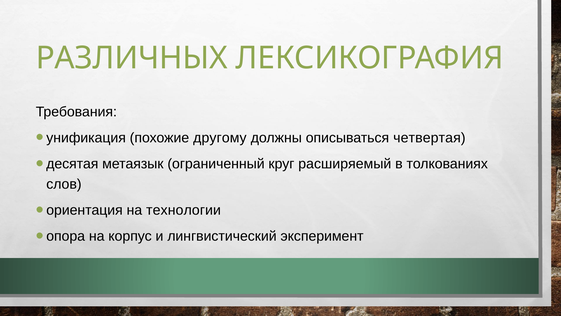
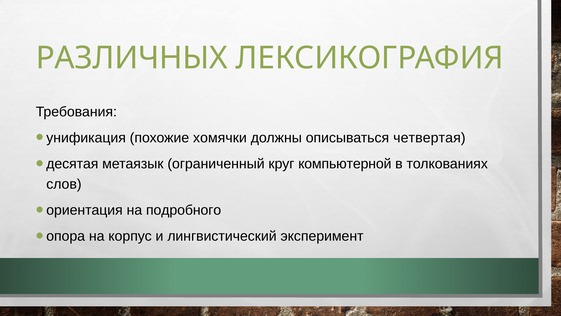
другому: другому -> хомячки (220, 138)
расширяемый: расширяемый -> компьютерной (345, 164)
технологии: технологии -> подробного (184, 210)
